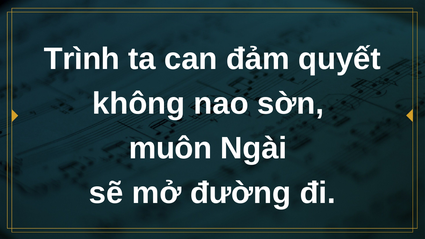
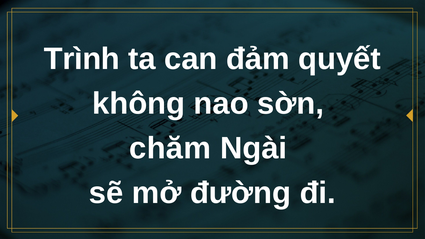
muôn: muôn -> chăm (170, 148)
